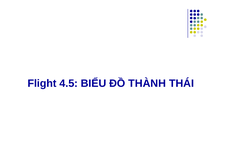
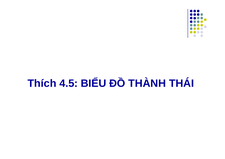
Flight: Flight -> Thích (42, 83)
